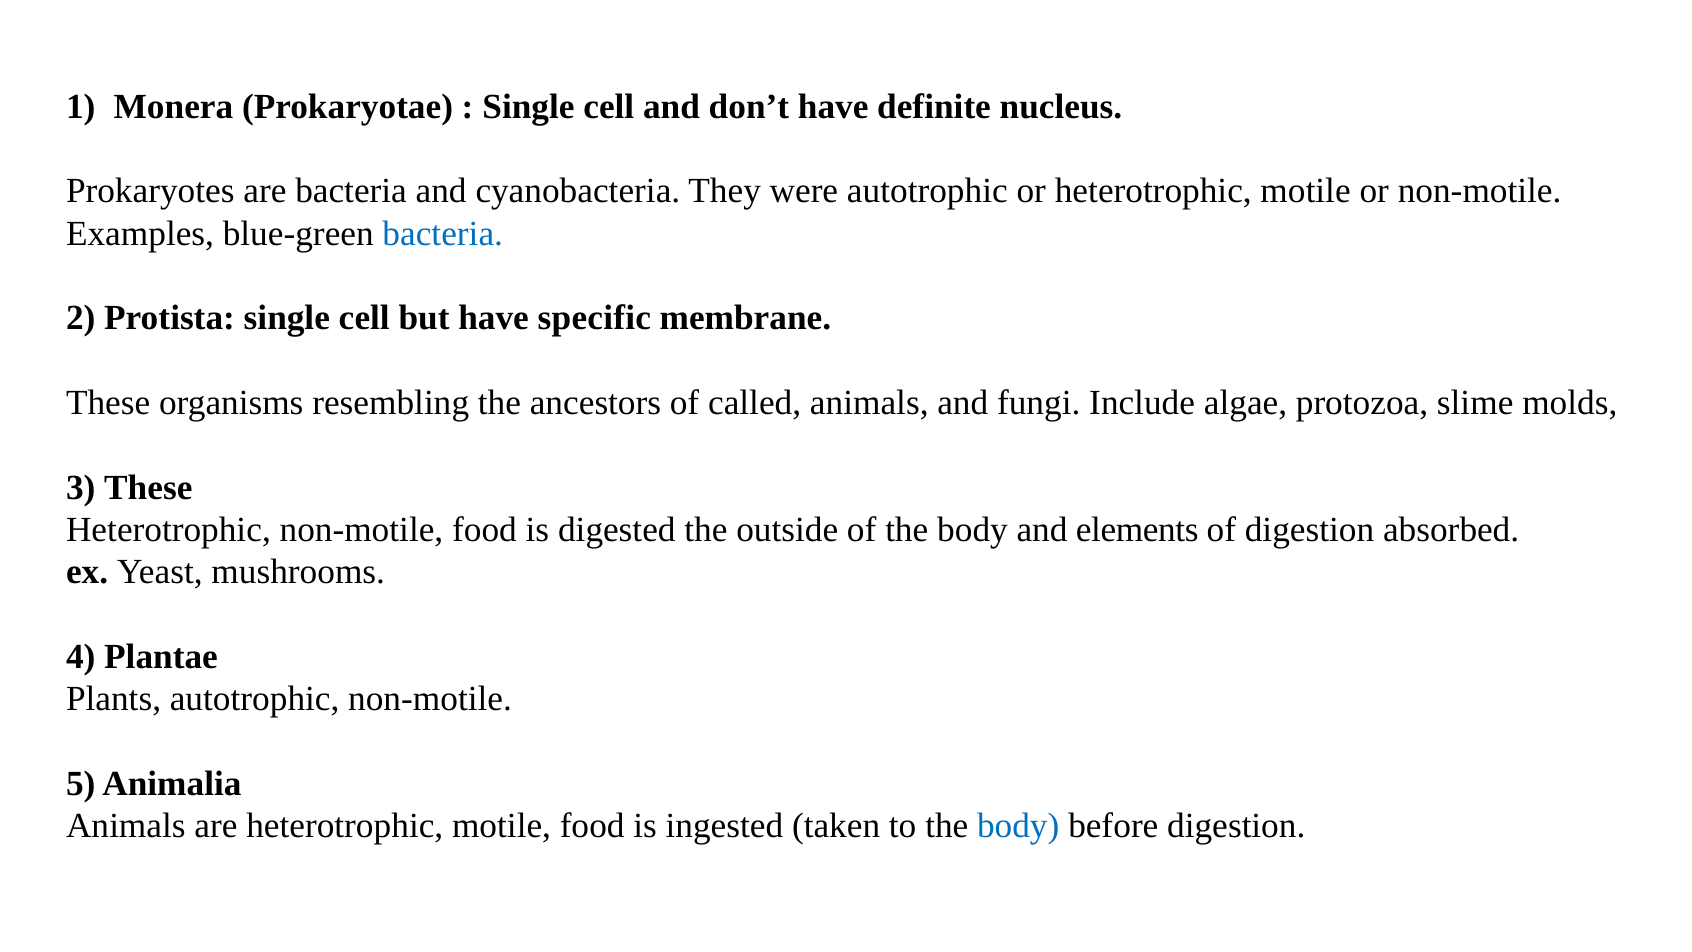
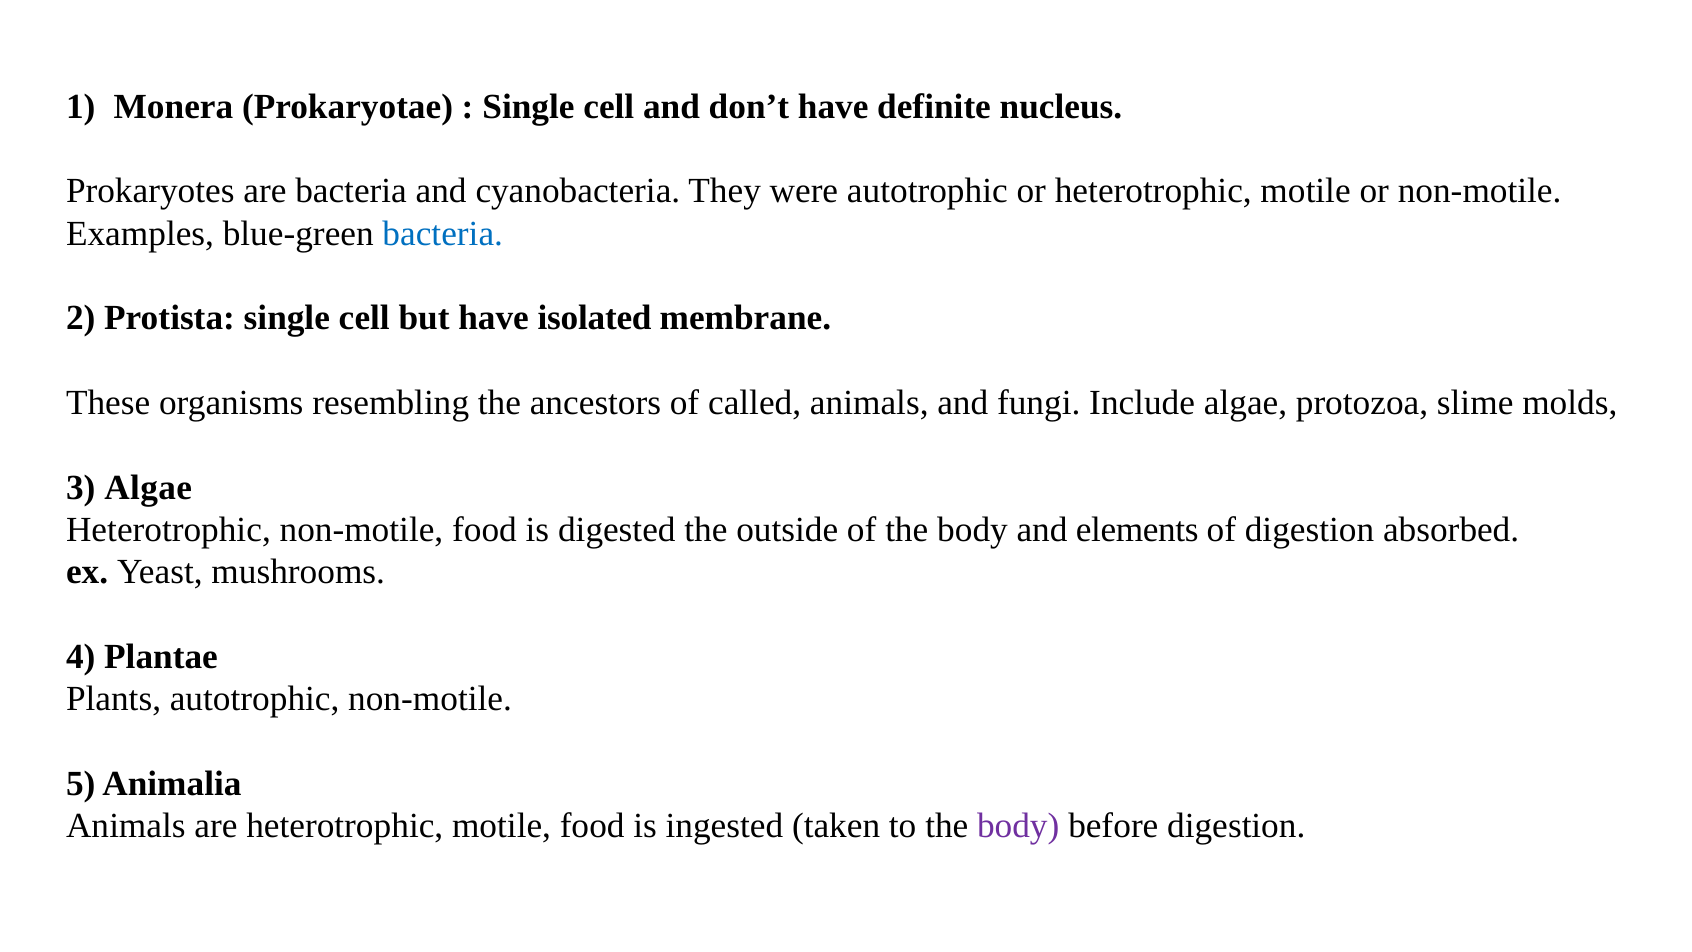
specific: specific -> isolated (595, 318)
3 These: These -> Algae (148, 488)
body colour: blue -> purple (1018, 826)
